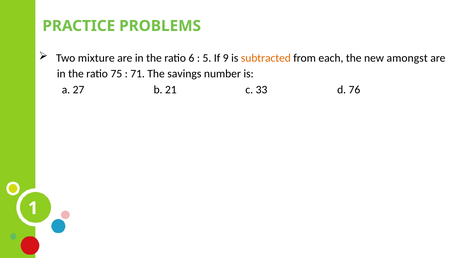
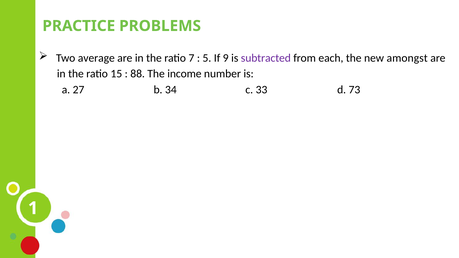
mixture: mixture -> average (96, 58)
6: 6 -> 7 (191, 58)
subtracted colour: orange -> purple (266, 58)
75: 75 -> 15 (116, 74)
71: 71 -> 88 (138, 74)
savings: savings -> income (184, 74)
21: 21 -> 34 (171, 90)
76: 76 -> 73 (354, 90)
